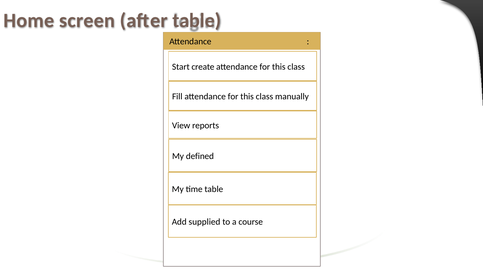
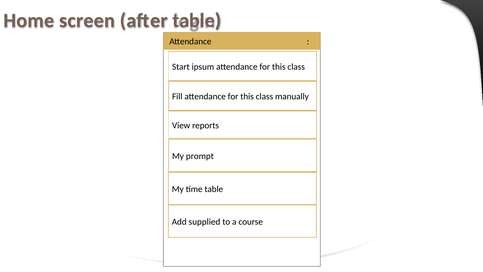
create: create -> ipsum (203, 67)
defined: defined -> prompt (200, 156)
